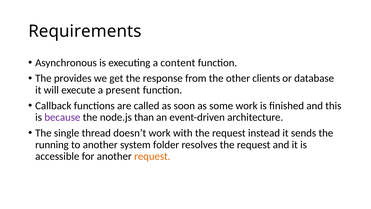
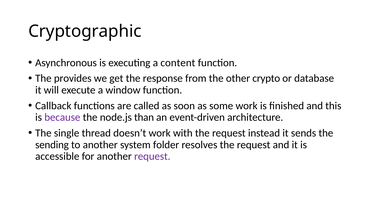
Requirements: Requirements -> Cryptographic (85, 31)
clients: clients -> crypto (266, 78)
present: present -> window (123, 90)
running: running -> sending (52, 144)
request colour: orange -> purple (152, 156)
